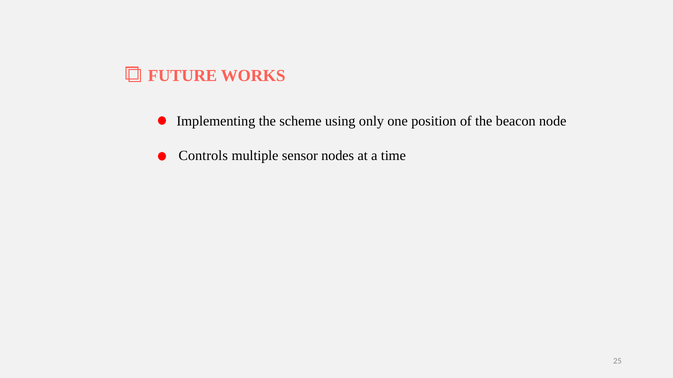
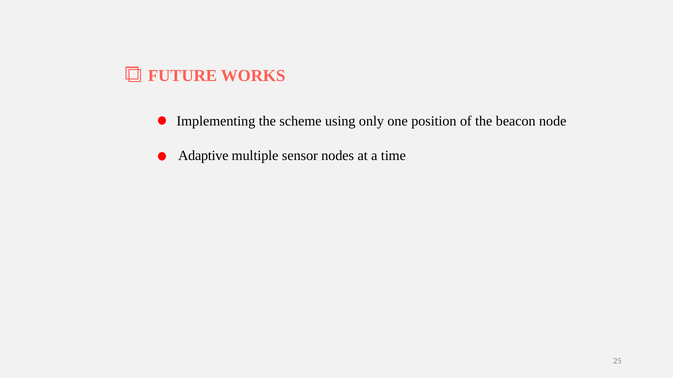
Controls: Controls -> Adaptive (203, 156)
